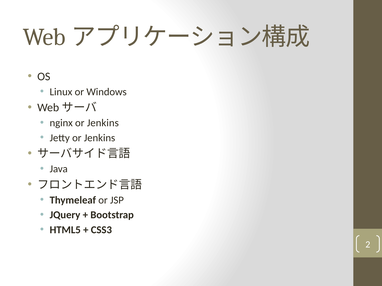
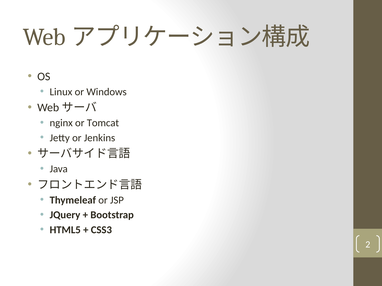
nginx or Jenkins: Jenkins -> Tomcat (103, 123)
